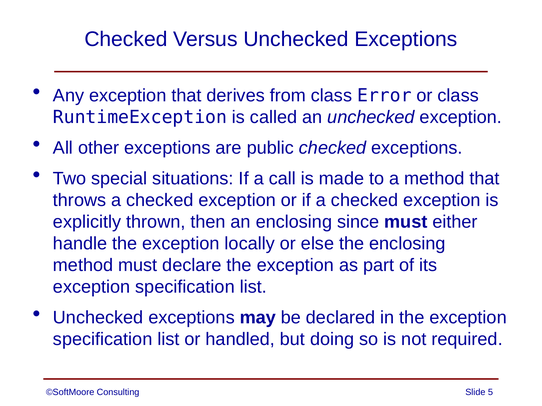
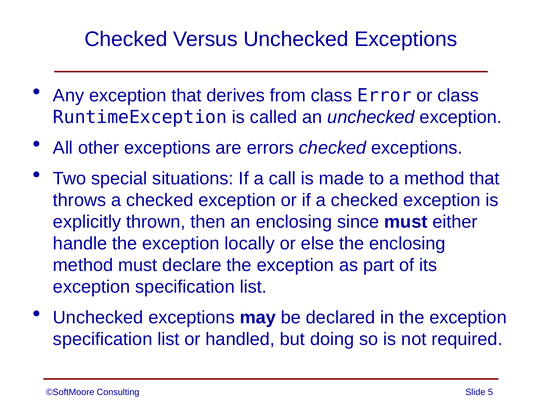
public: public -> errors (270, 148)
